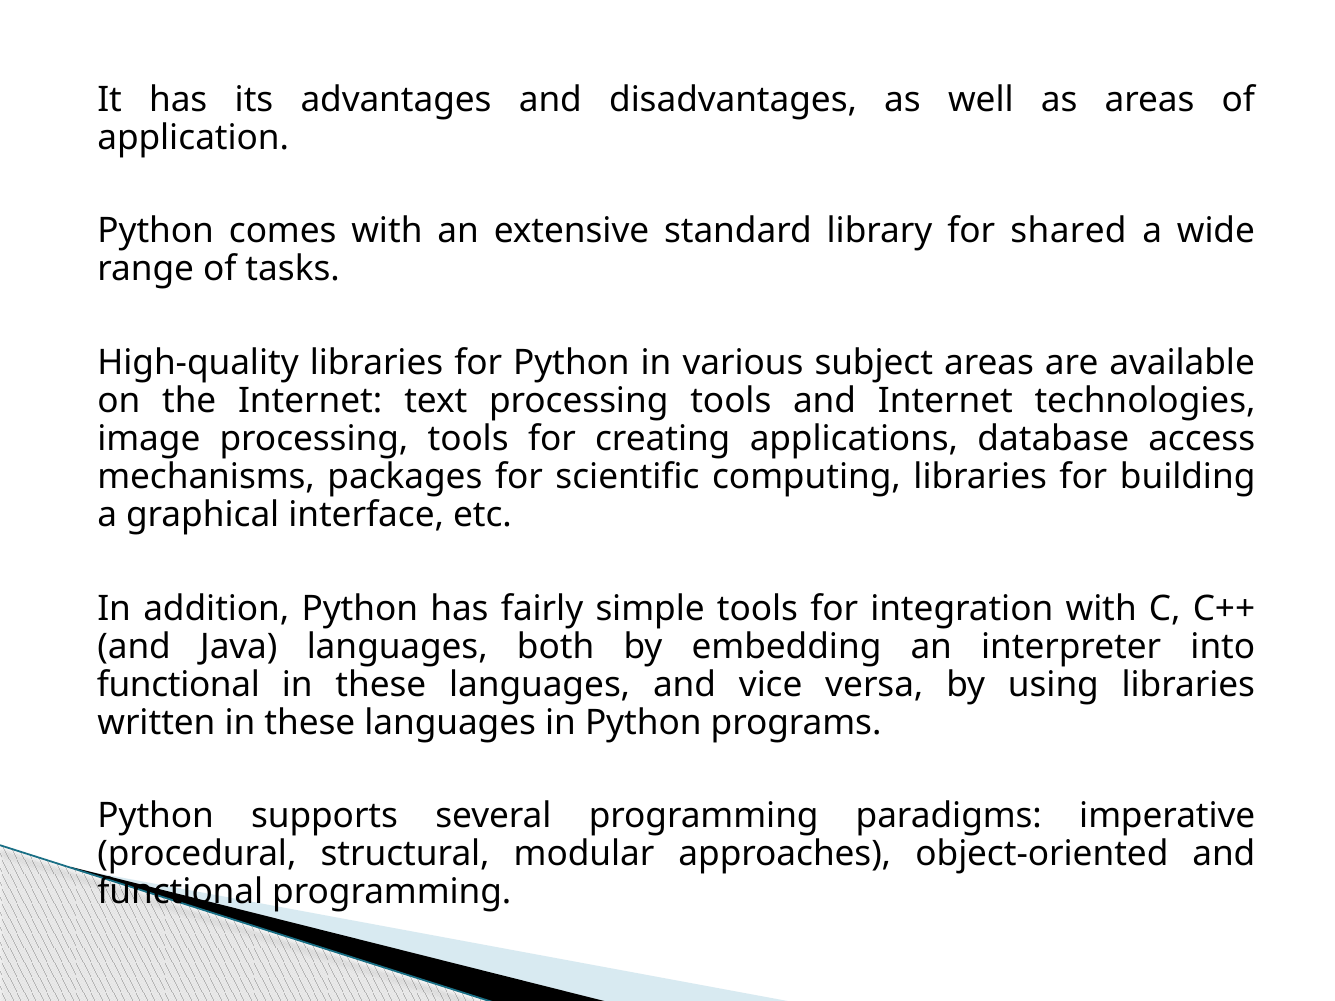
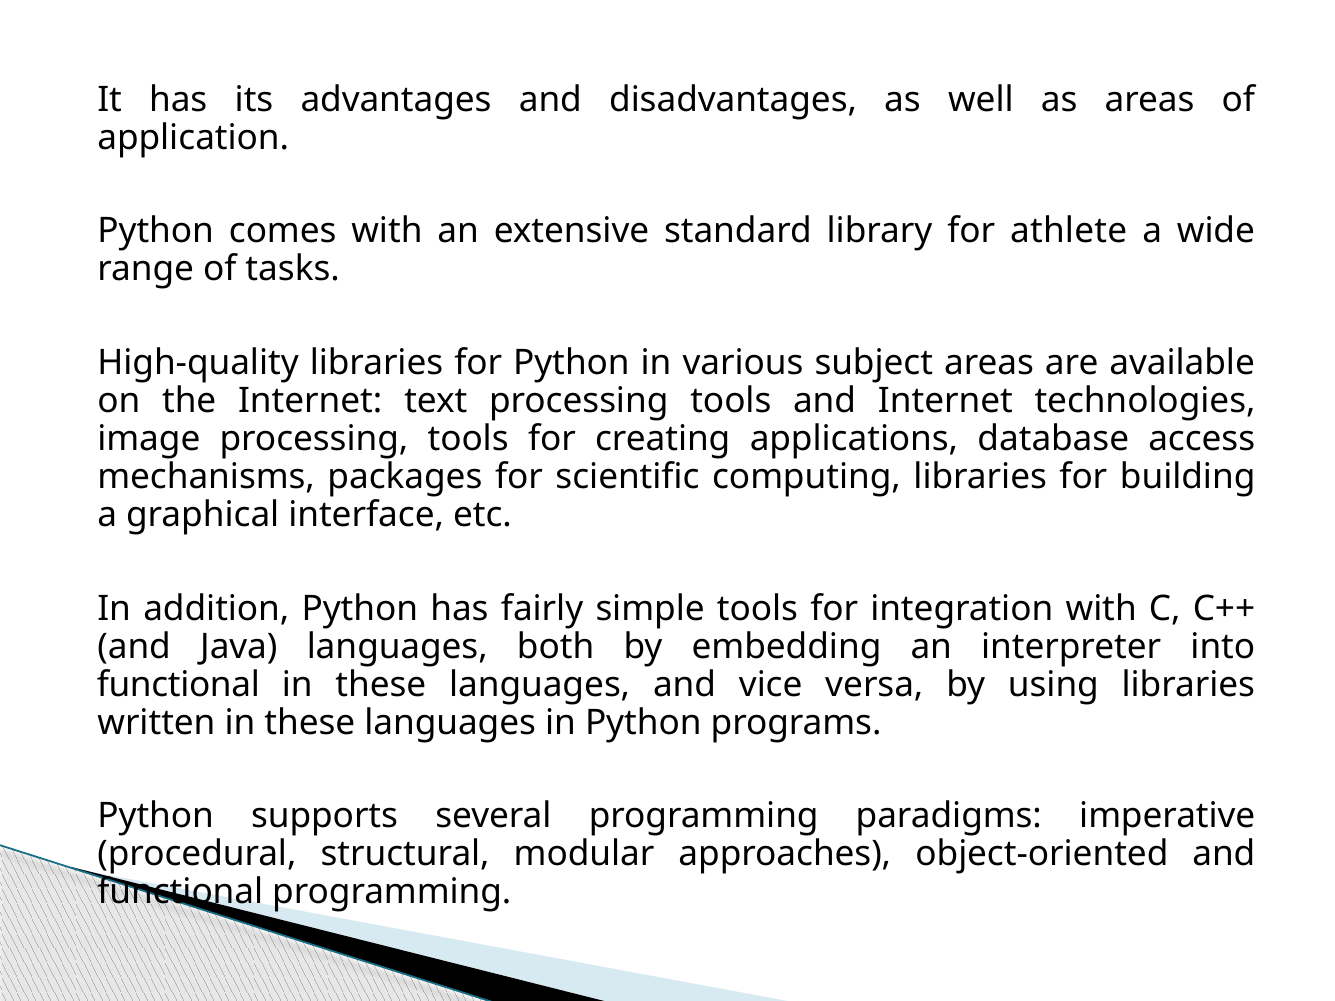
shared: shared -> athlete (1069, 231)
